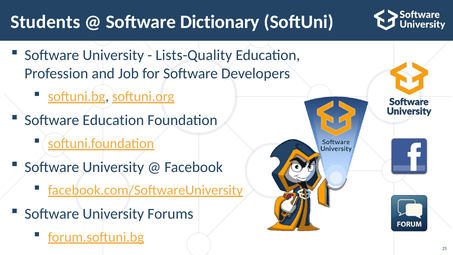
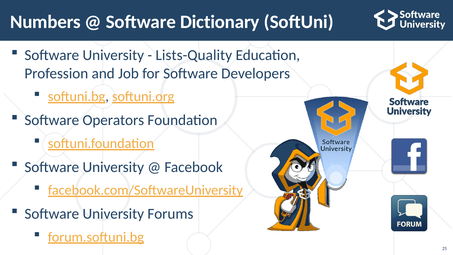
Students: Students -> Numbers (45, 22)
Software Education: Education -> Operators (113, 120)
